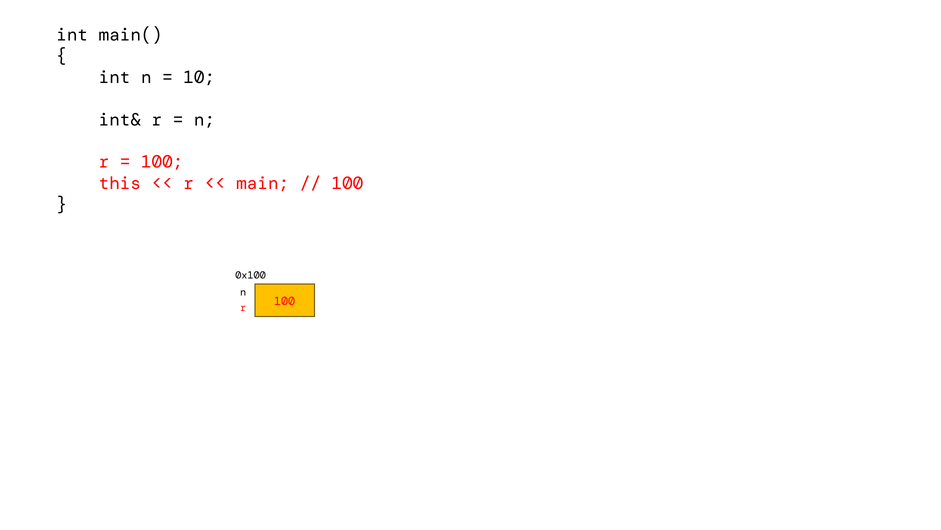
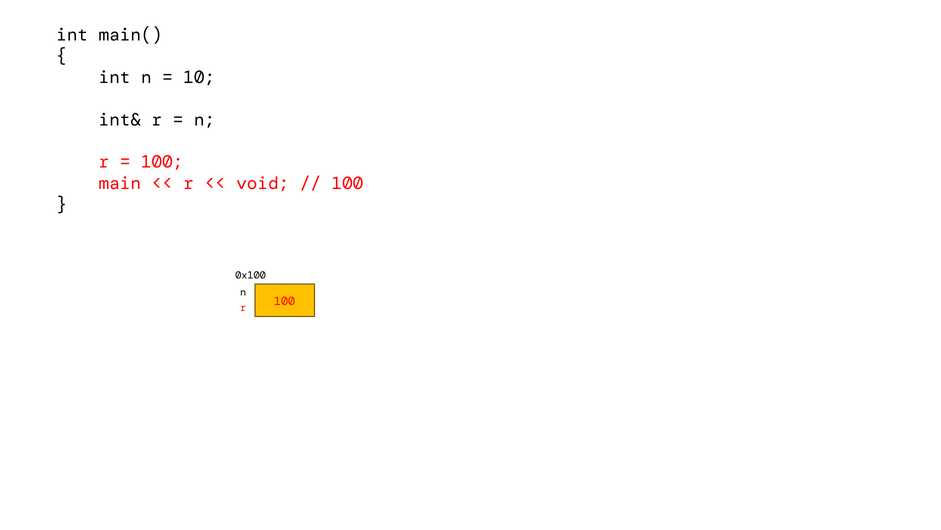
this: this -> main (120, 183)
main: main -> void (263, 183)
